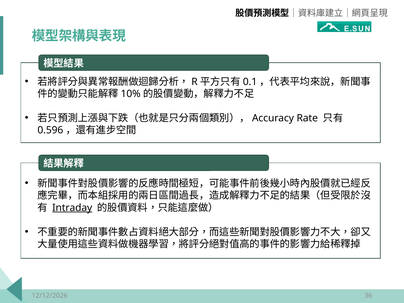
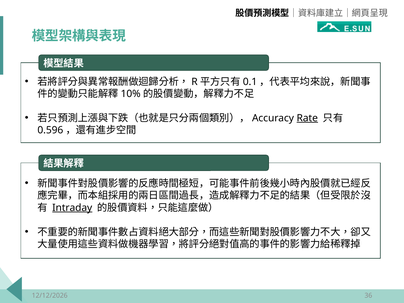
Rate underline: none -> present (307, 118)
